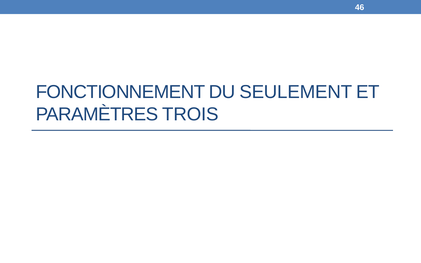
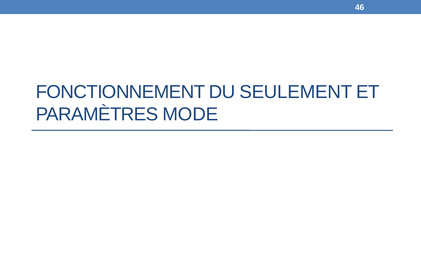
TROIS: TROIS -> MODE (190, 115)
